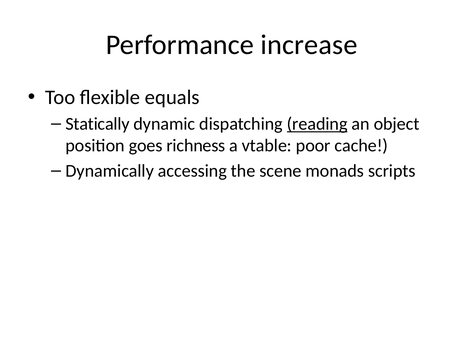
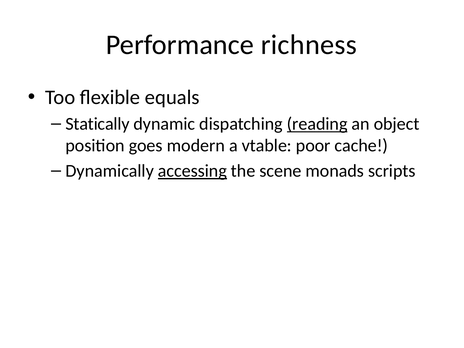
increase: increase -> richness (309, 45)
richness: richness -> modern (196, 146)
accessing underline: none -> present (192, 171)
